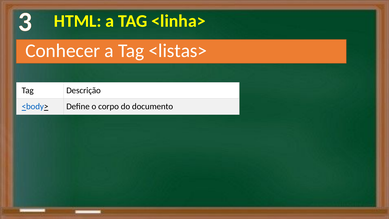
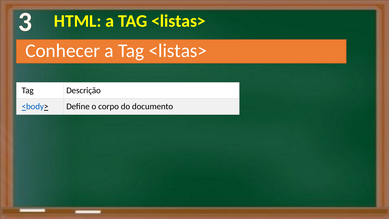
HTML a TAG <linha>: <linha> -> <listas> (179, 21)
